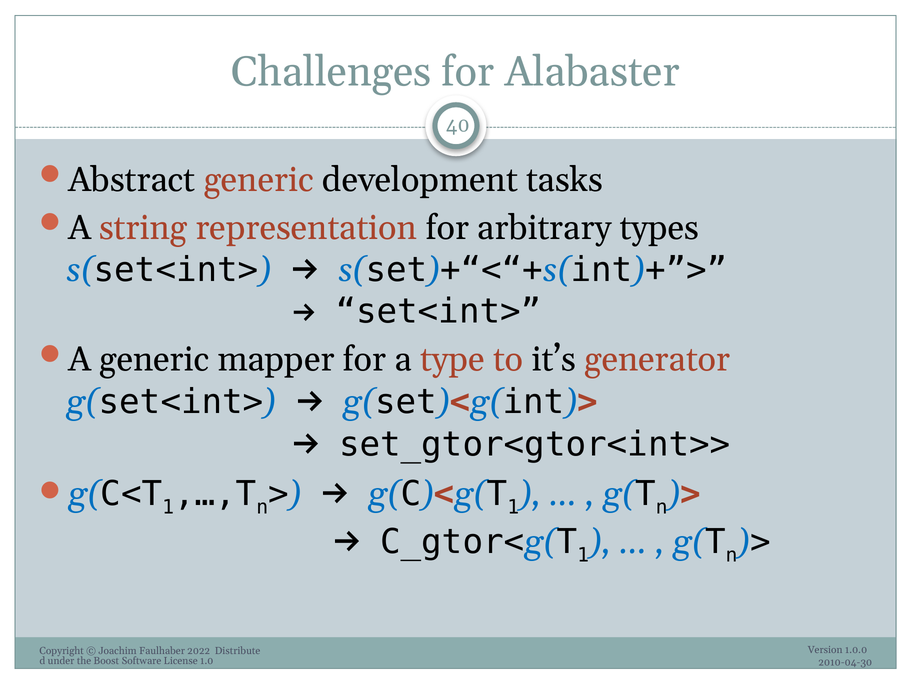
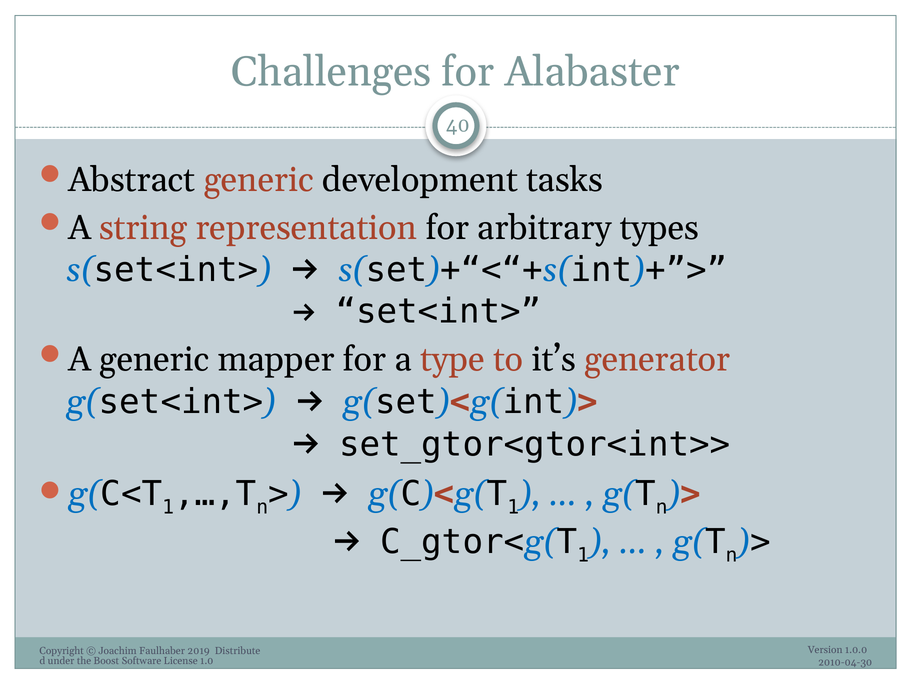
2022: 2022 -> 2019 (199, 651)
